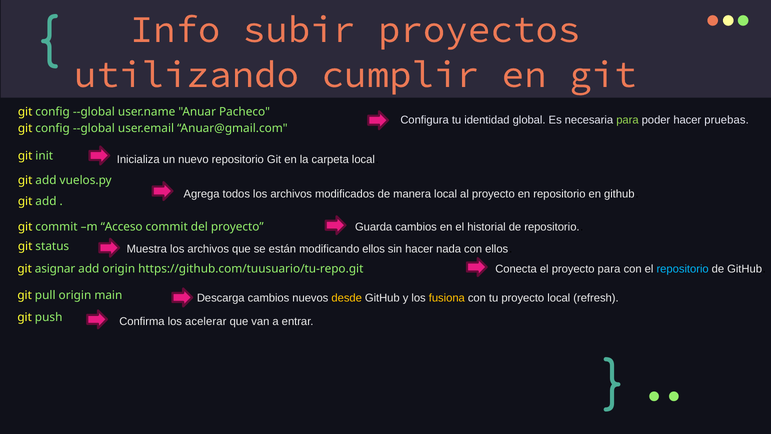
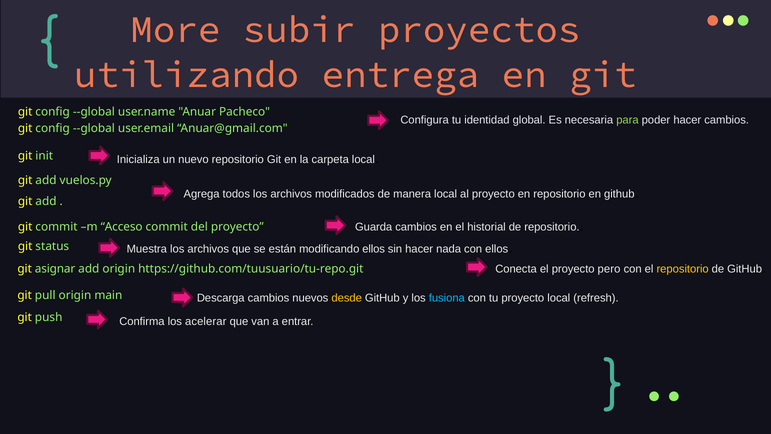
Info: Info -> More (175, 29)
cumplir: cumplir -> entrega (400, 74)
hacer pruebas: pruebas -> cambios (727, 120)
proyecto para: para -> pero (609, 269)
repositorio colour: light blue -> yellow (683, 269)
fusiona colour: yellow -> light blue (447, 298)
